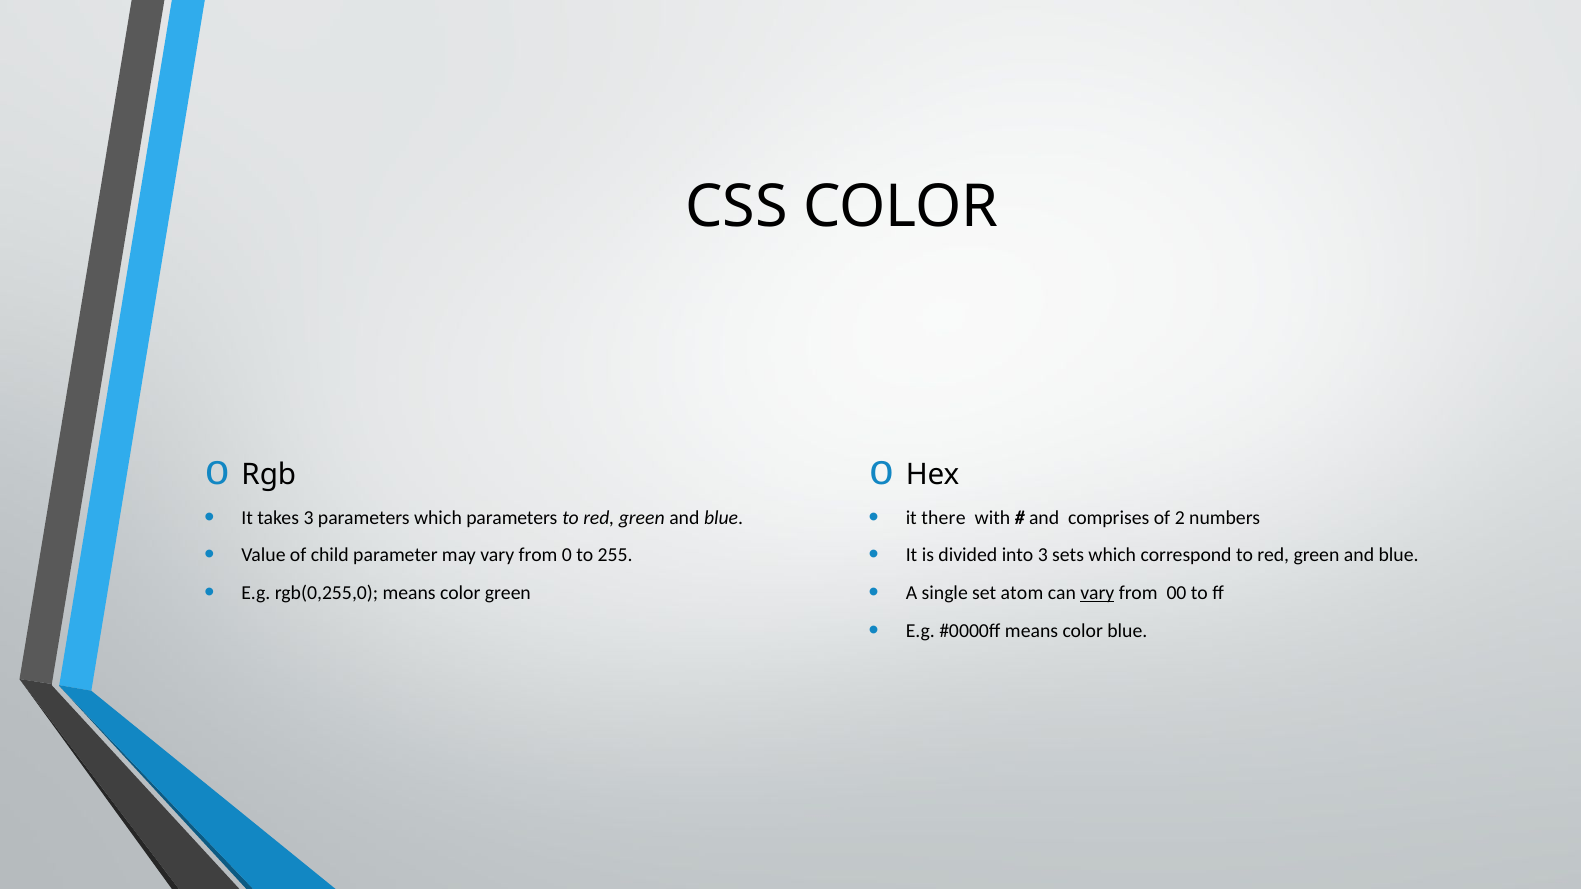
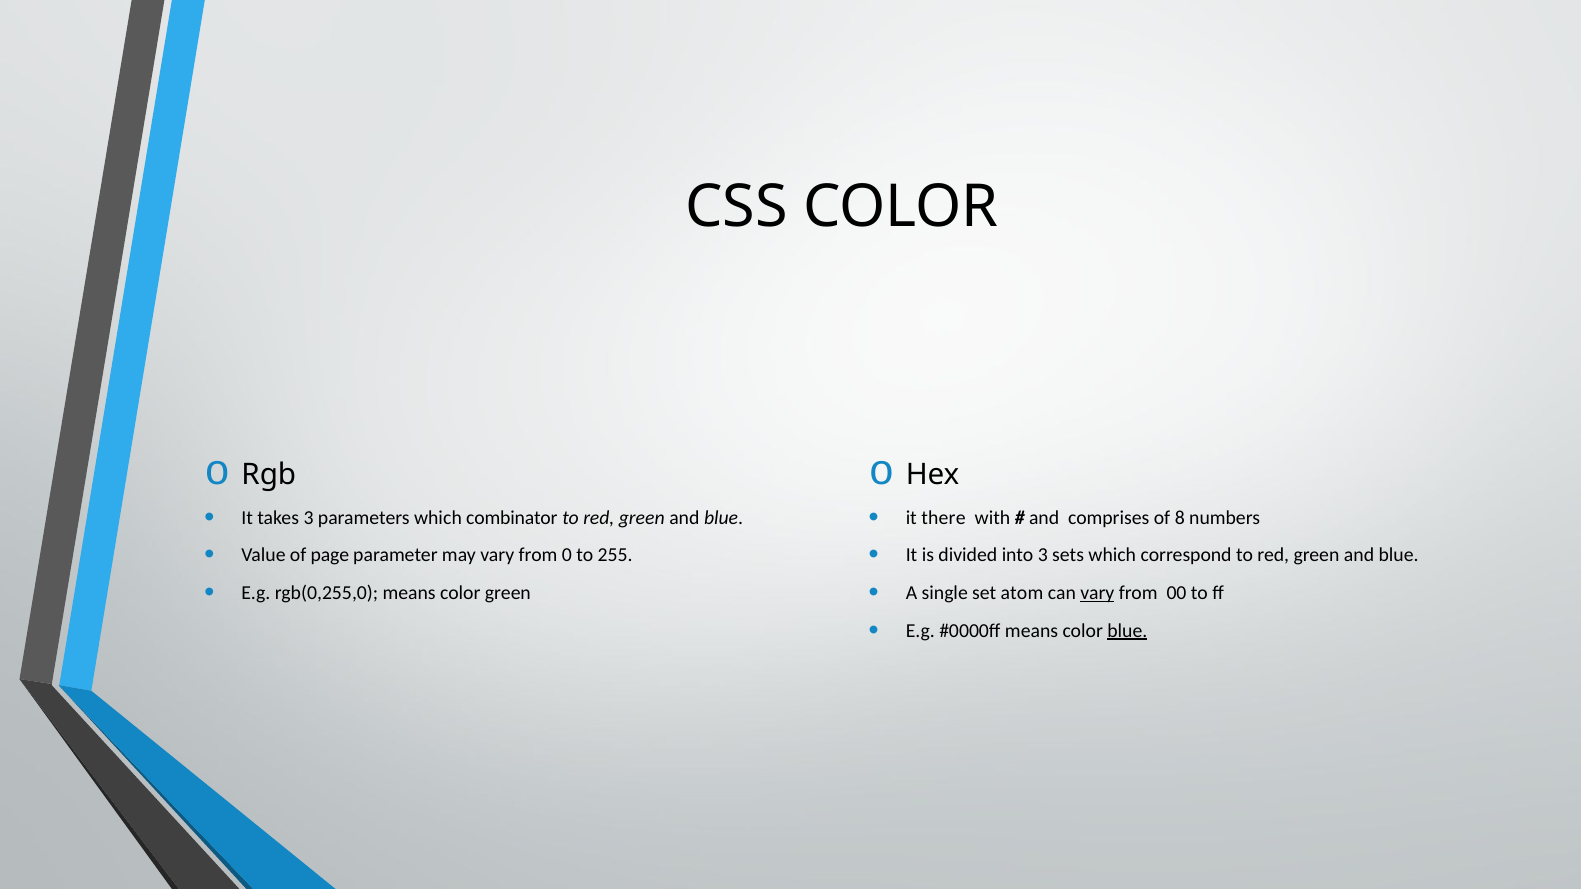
which parameters: parameters -> combinator (512, 518)
2: 2 -> 8 (1180, 518)
child: child -> page (330, 556)
blue underline: none -> present (1127, 631)
